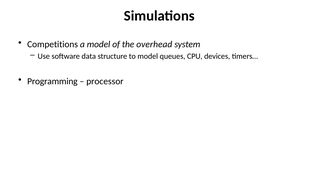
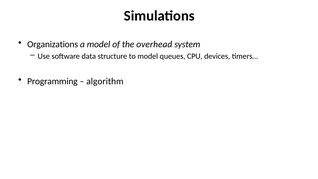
Competitions: Competitions -> Organizations (53, 44)
processor: processor -> algorithm (105, 81)
